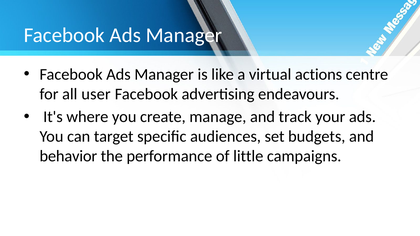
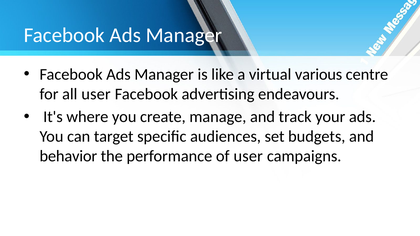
actions: actions -> various (319, 75)
of little: little -> user (248, 156)
